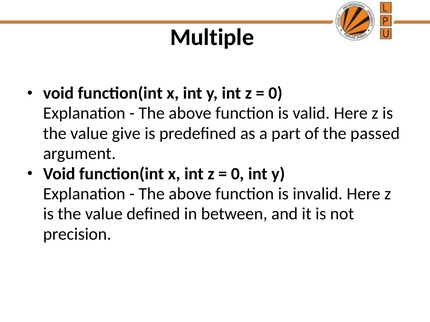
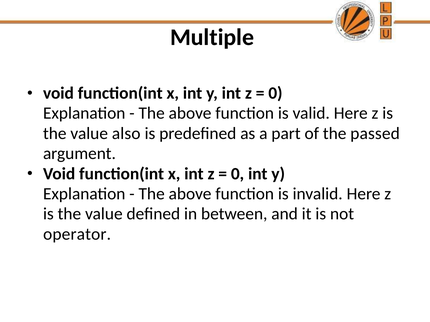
give: give -> also (126, 134)
precision: precision -> operator (77, 234)
